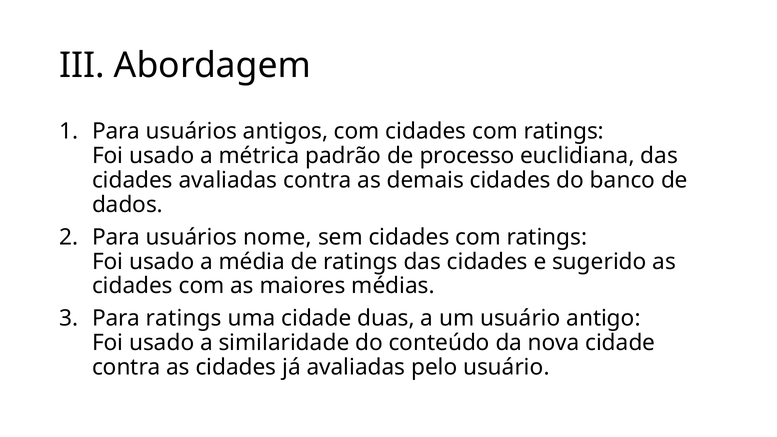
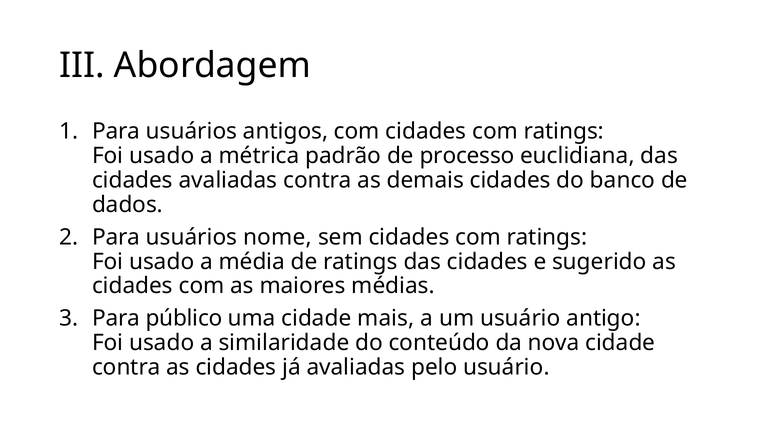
Para ratings: ratings -> público (184, 319)
duas: duas -> mais (386, 319)
